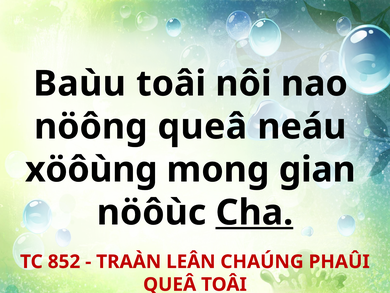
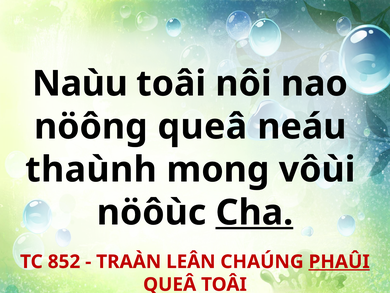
Baùu: Baùu -> Naùu (80, 84)
xöôùng: xöôùng -> thaùnh (91, 169)
gian: gian -> vôùi (317, 169)
PHAÛI underline: none -> present (339, 261)
